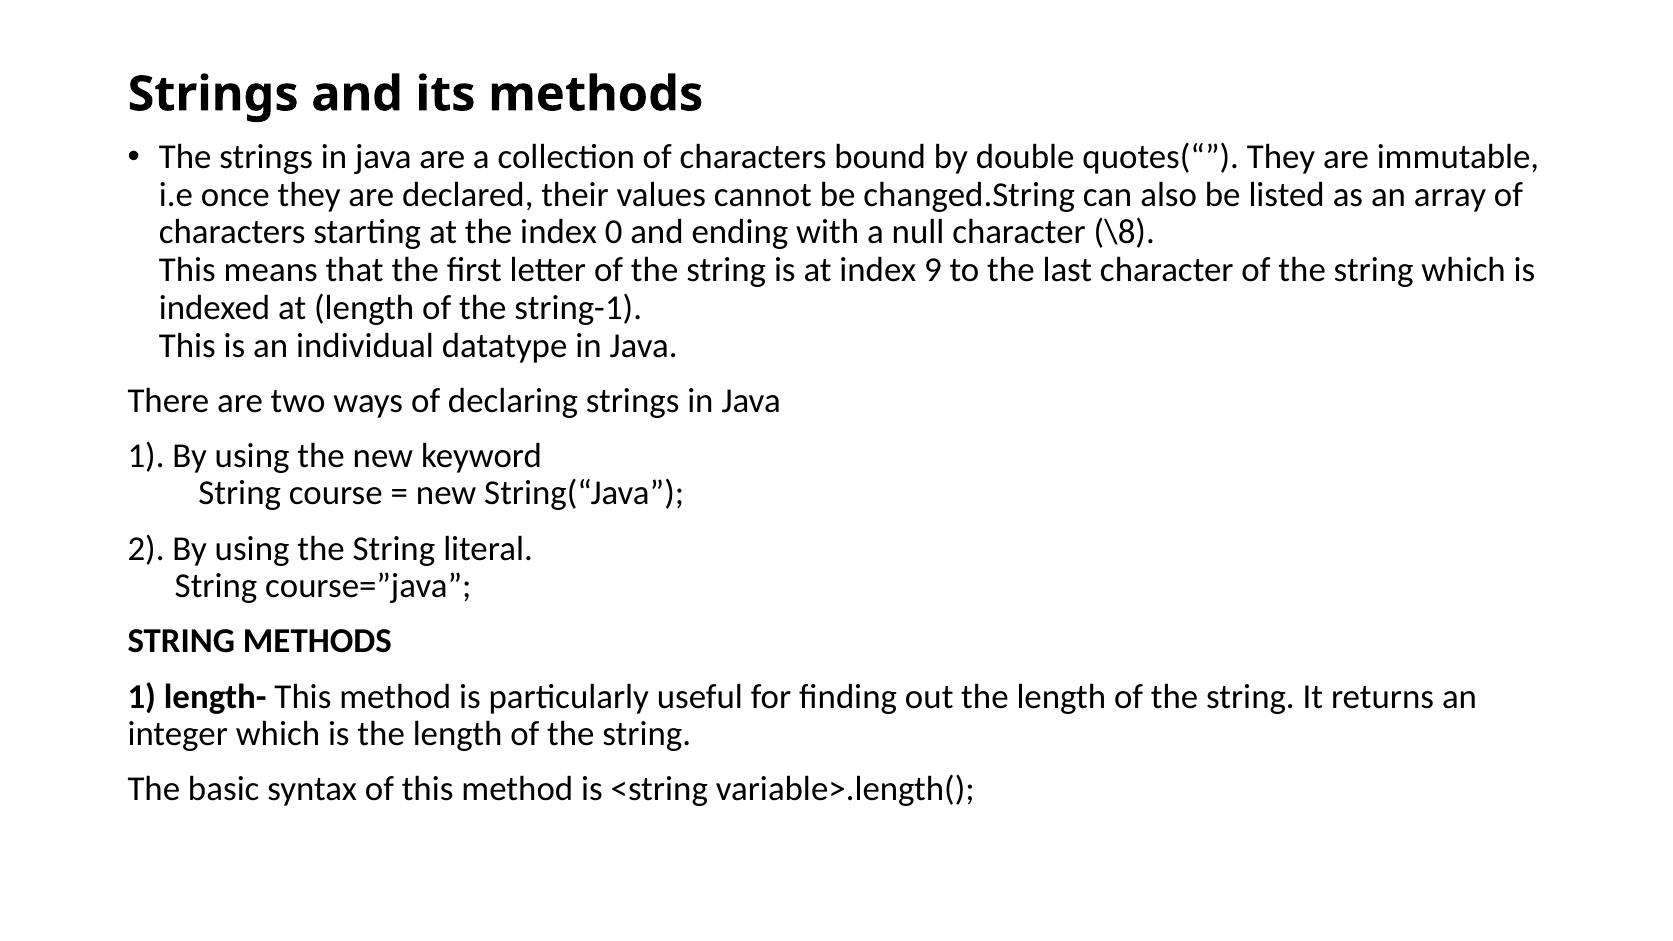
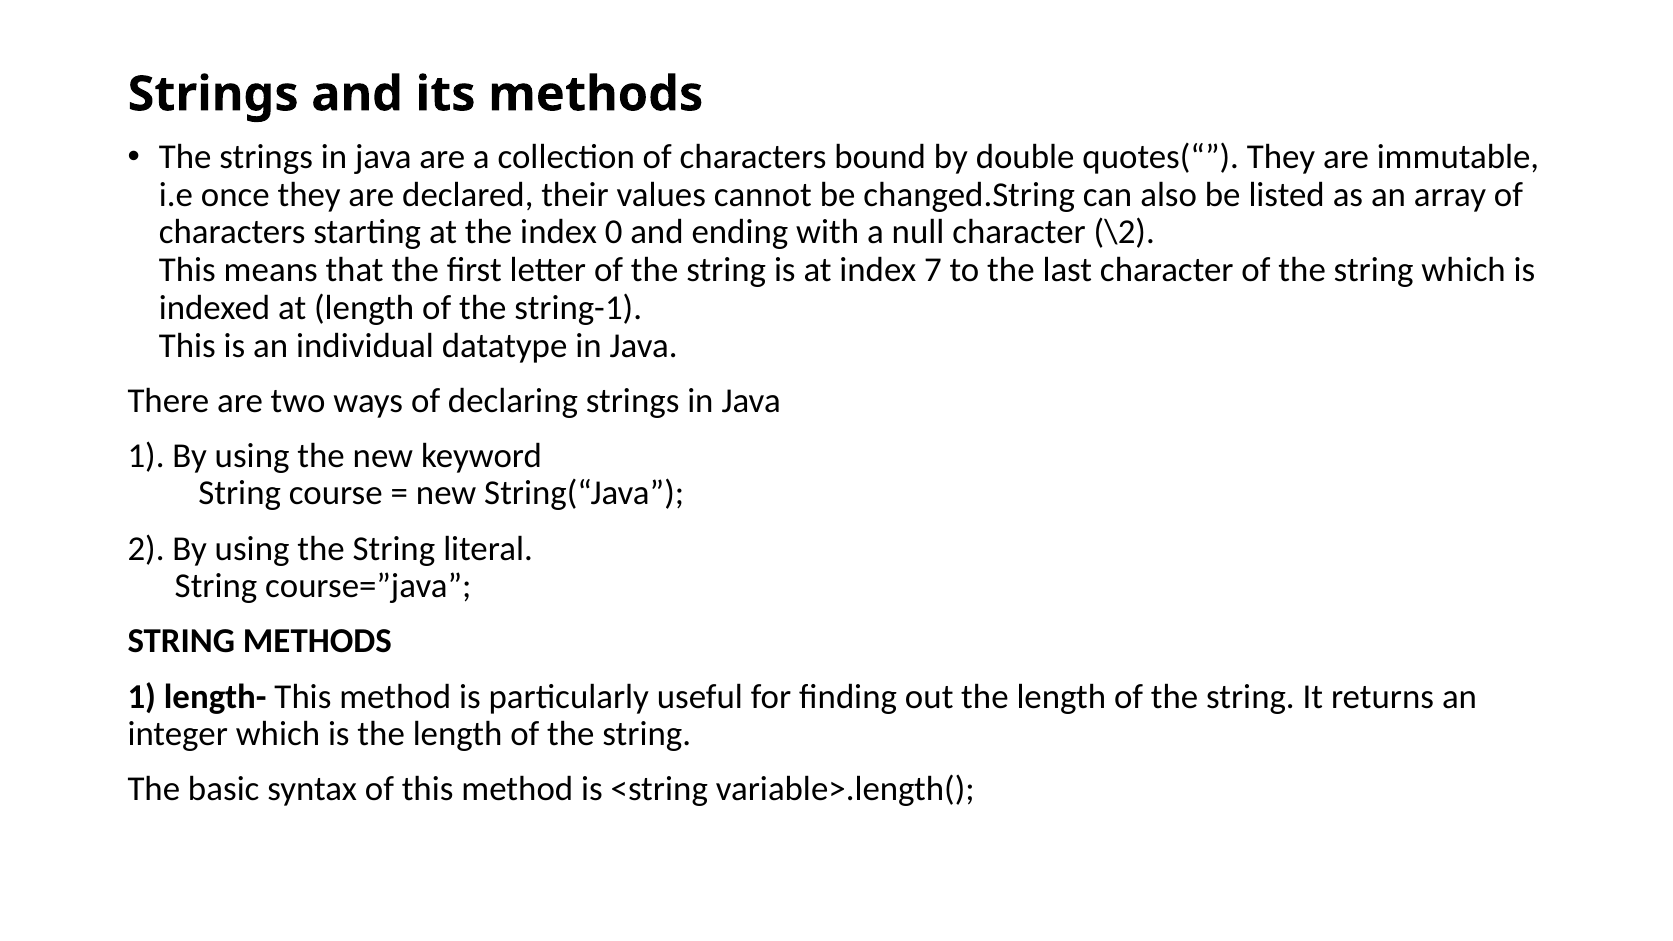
\8: \8 -> \2 (1124, 232)
9: 9 -> 7 (933, 270)
